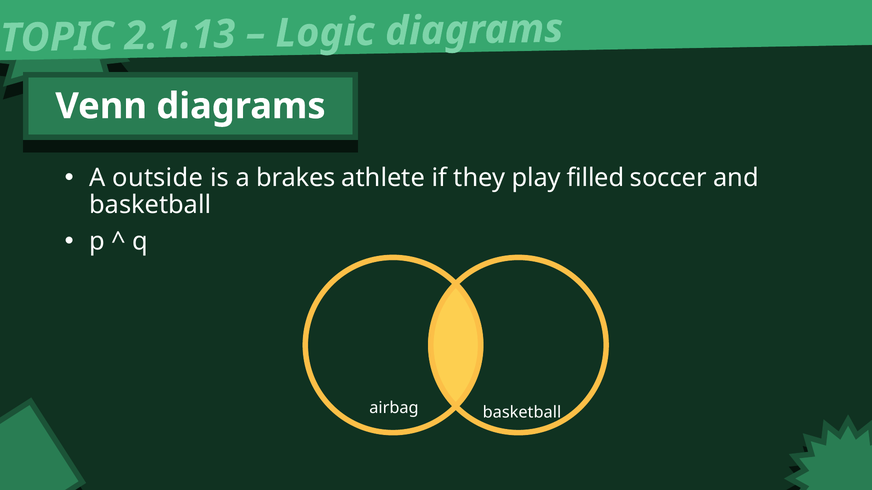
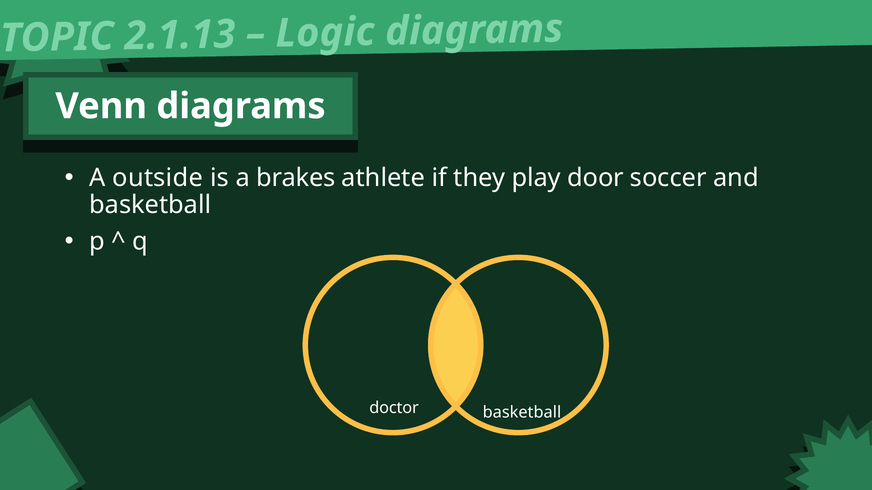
filled: filled -> door (596, 178)
airbag: airbag -> doctor (394, 408)
